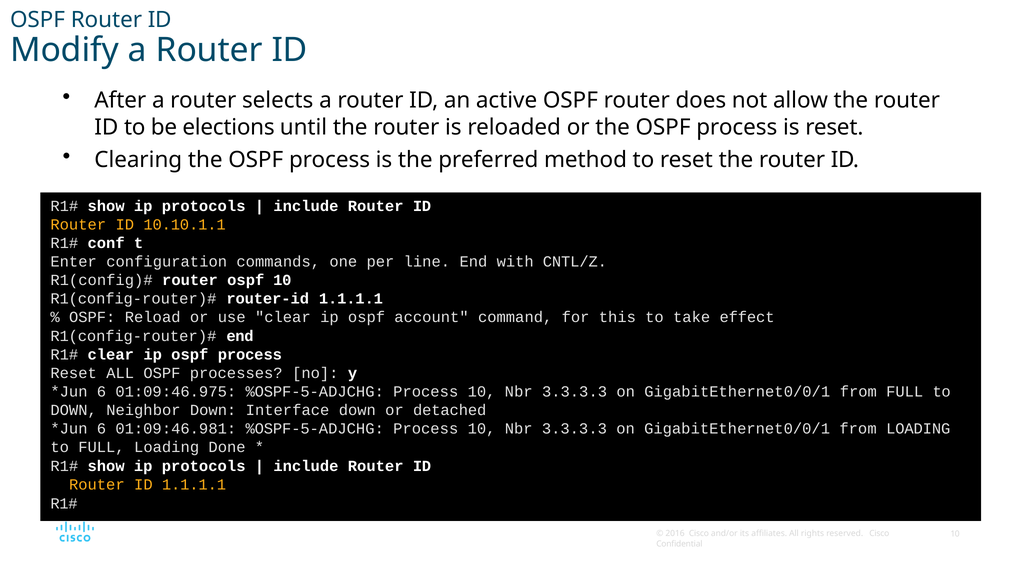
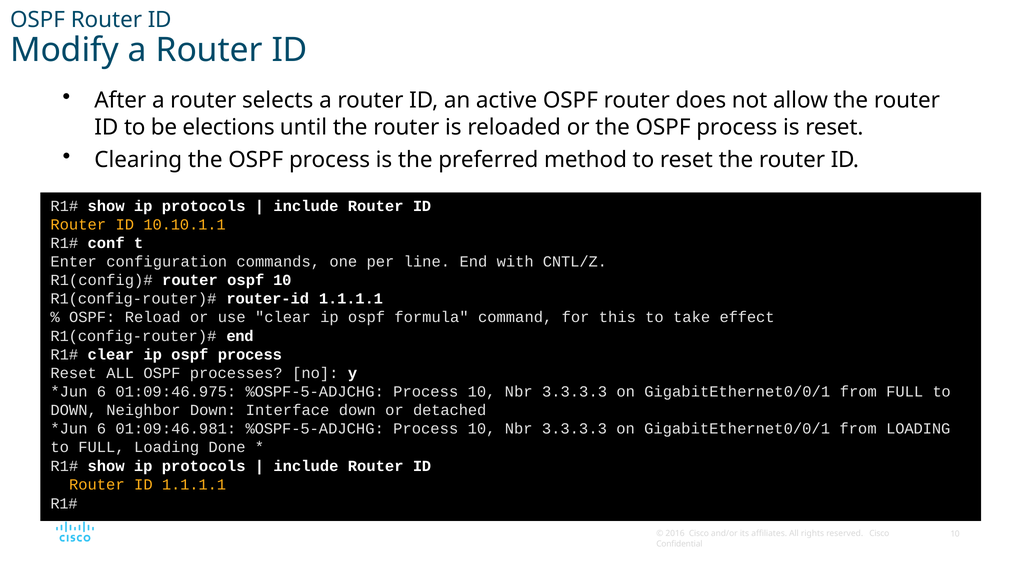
account: account -> formula (432, 318)
